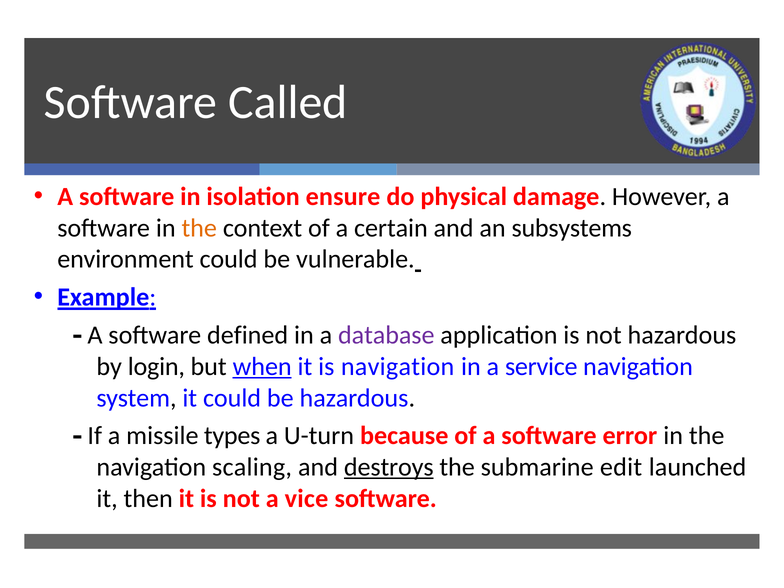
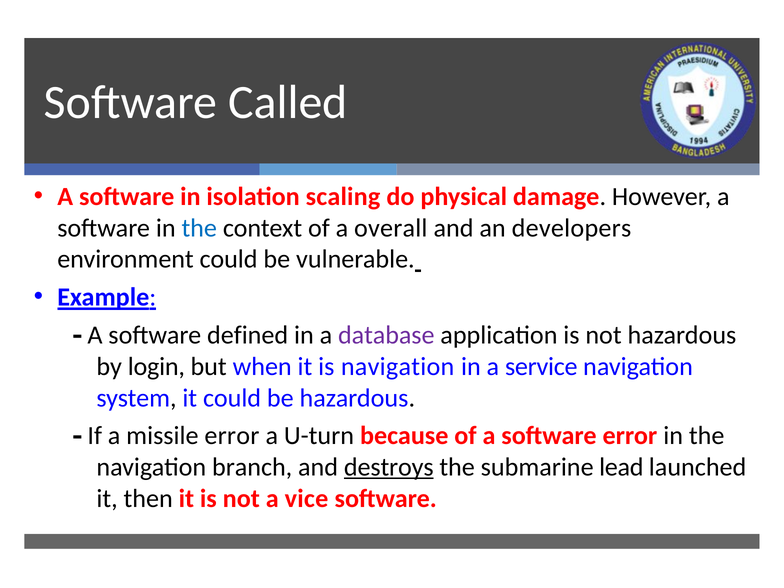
ensure: ensure -> scaling (343, 197)
the colour: orange -> blue (199, 228)
certain: certain -> overall (391, 228)
subsystems: subsystems -> developers (571, 228)
when underline: present -> none (262, 367)
missile types: types -> error (232, 436)
scaling: scaling -> branch (252, 467)
edit: edit -> lead (621, 467)
